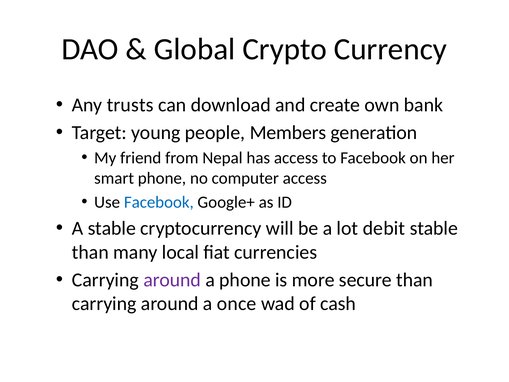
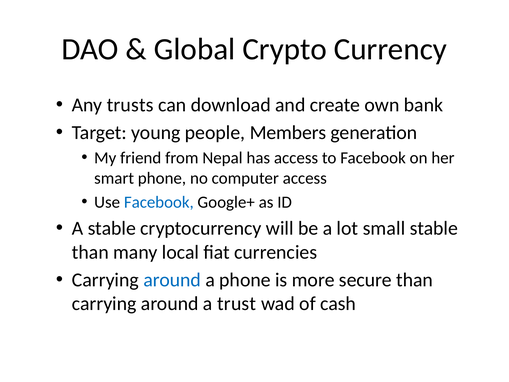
debit: debit -> small (384, 228)
around colour: purple -> blue (172, 280)
once: once -> trust (237, 303)
